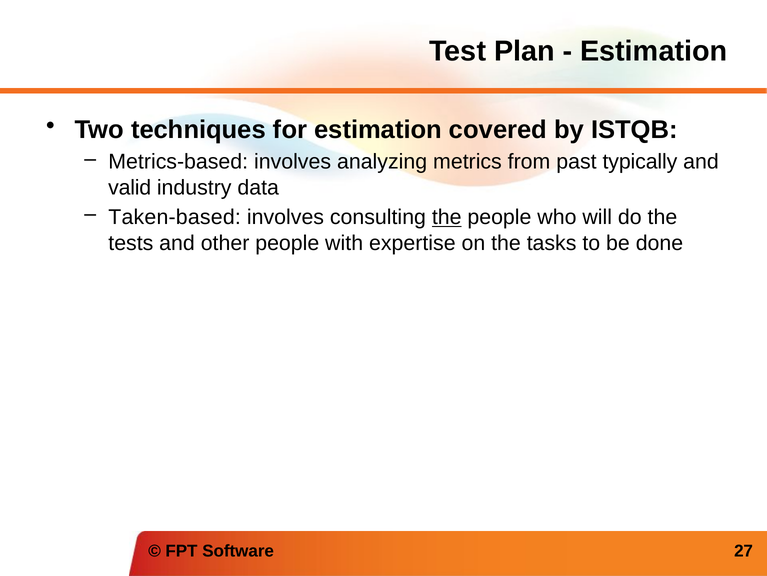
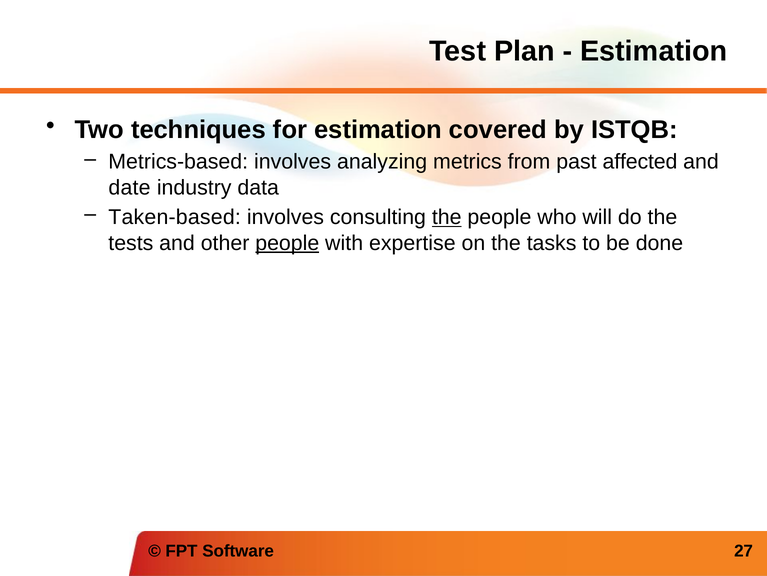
typically: typically -> affected (640, 162)
valid: valid -> date (130, 187)
people underline: none -> present (287, 243)
